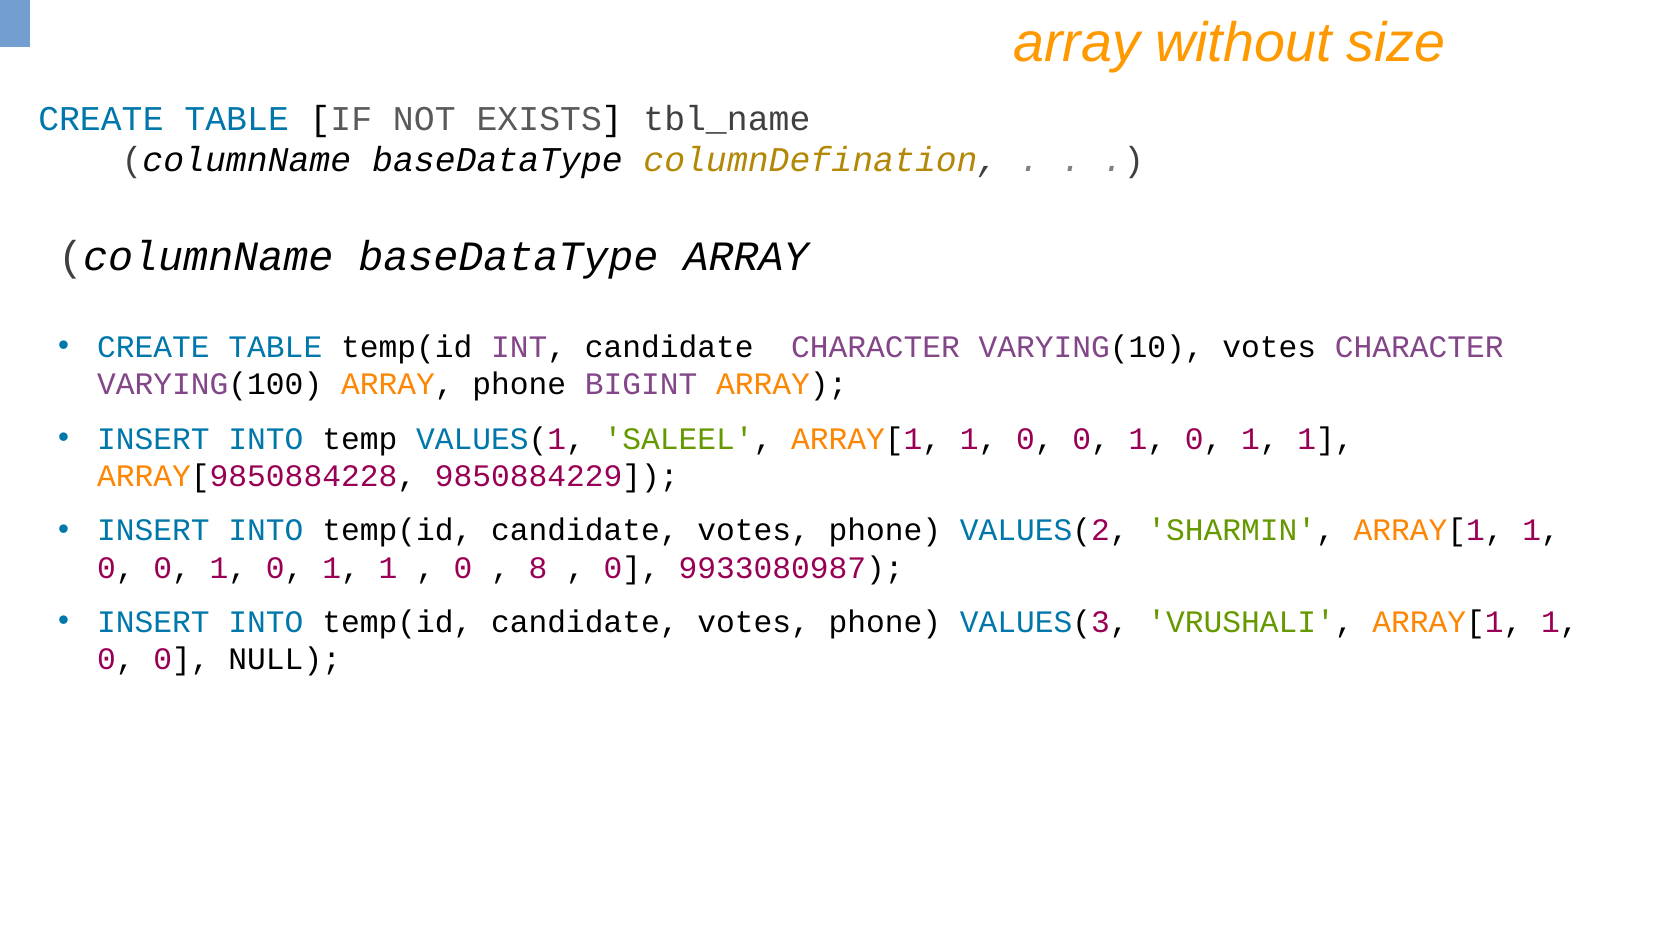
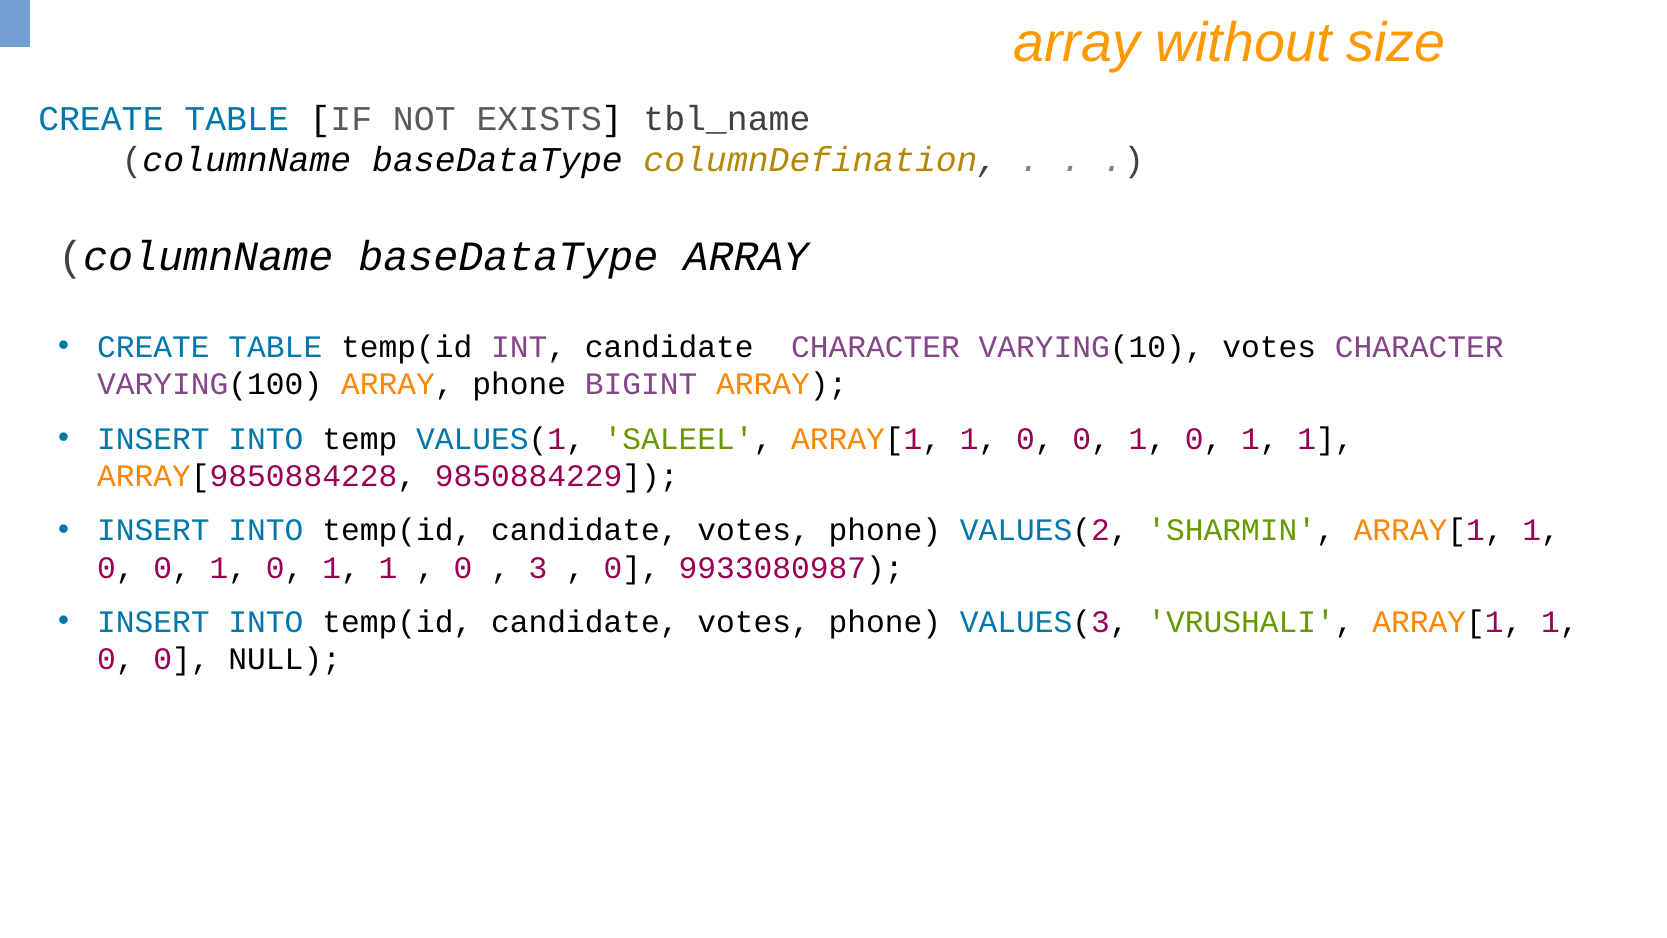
8: 8 -> 3 (538, 568)
